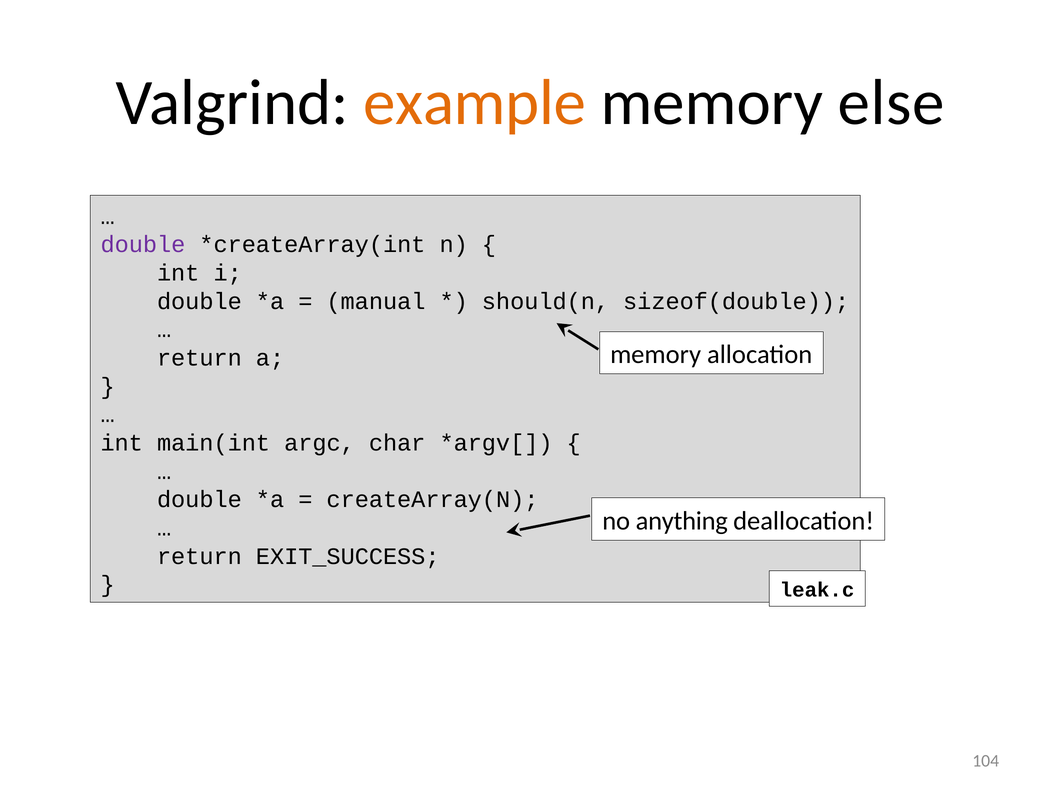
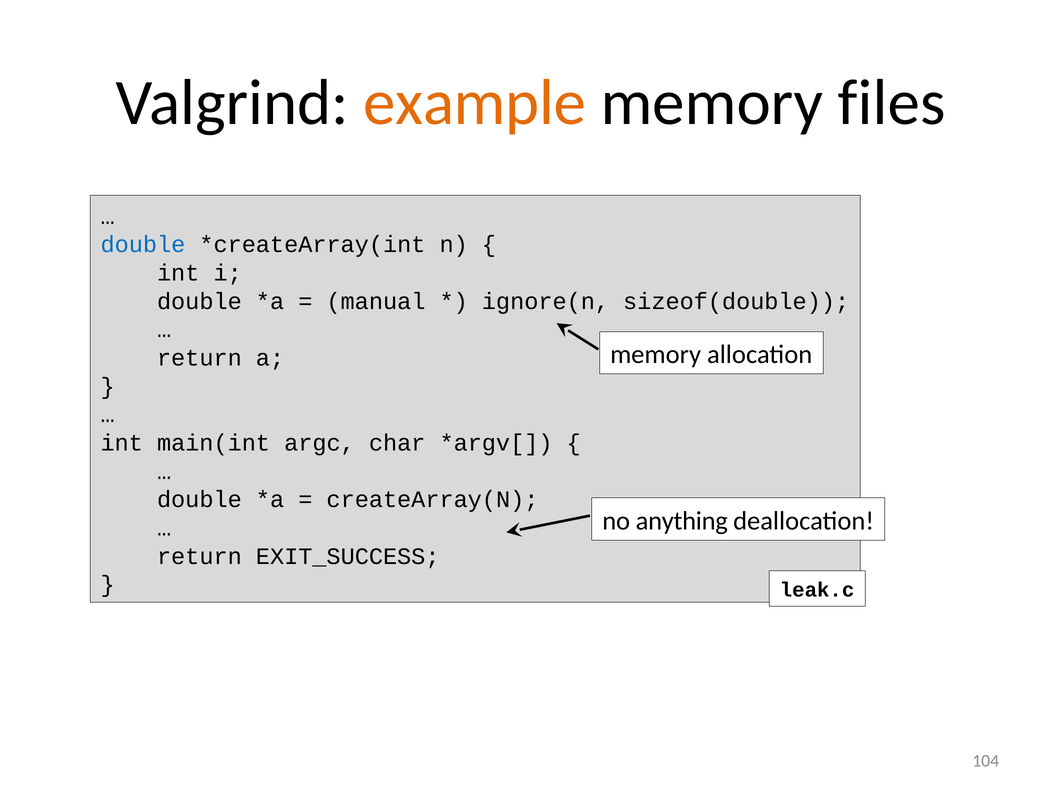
else: else -> files (892, 103)
double colour: purple -> blue (143, 245)
should(n: should(n -> ignore(n (545, 301)
